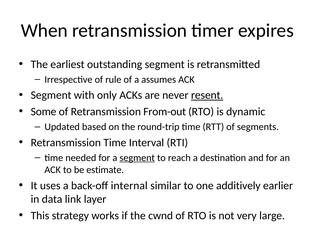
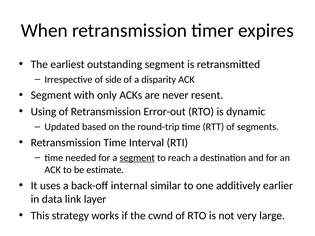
rule: rule -> side (113, 80)
assumes: assumes -> disparity (159, 80)
resent underline: present -> none (207, 95)
Some: Some -> Using (43, 112)
From-out: From-out -> Error-out (165, 112)
